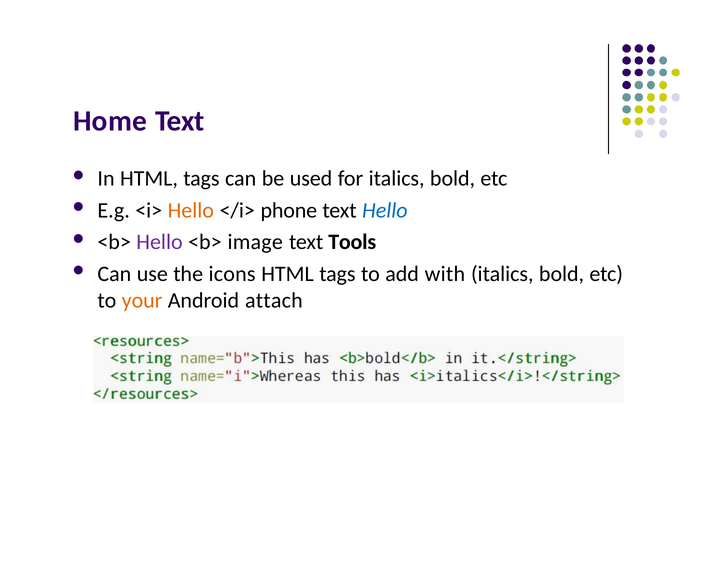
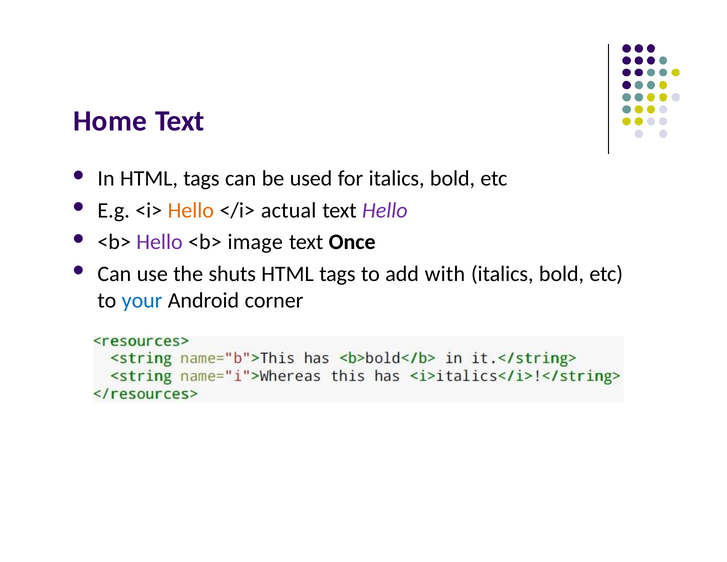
phone: phone -> actual (289, 210)
Hello colour: blue -> purple (385, 210)
Tools: Tools -> Once (352, 242)
icons: icons -> shuts (232, 274)
your colour: orange -> blue (142, 300)
attach: attach -> corner (274, 300)
